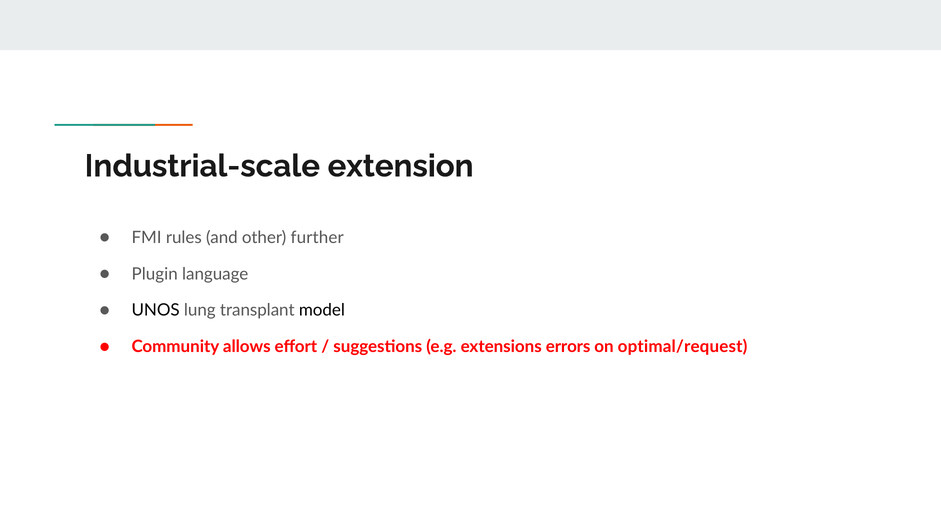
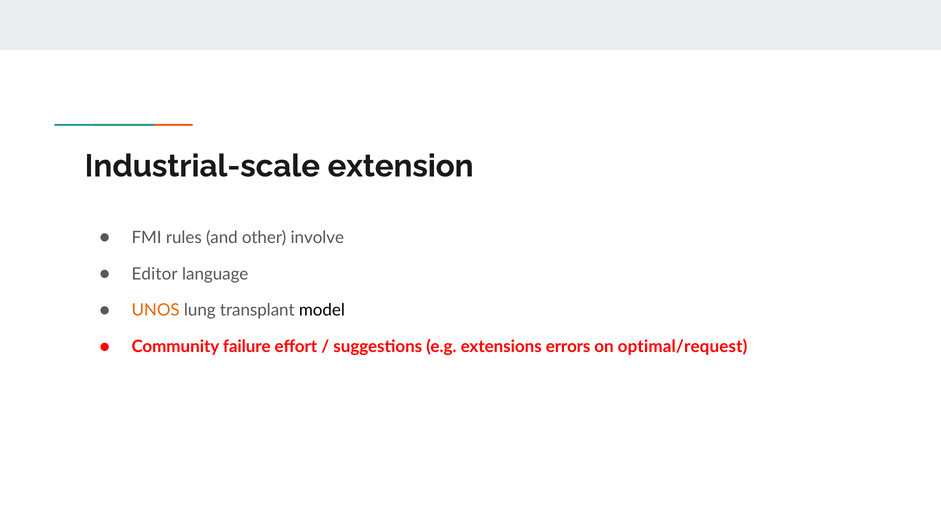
further: further -> involve (317, 238)
Plugin: Plugin -> Editor (155, 274)
UNOS colour: black -> orange (156, 311)
allows: allows -> failure (247, 347)
